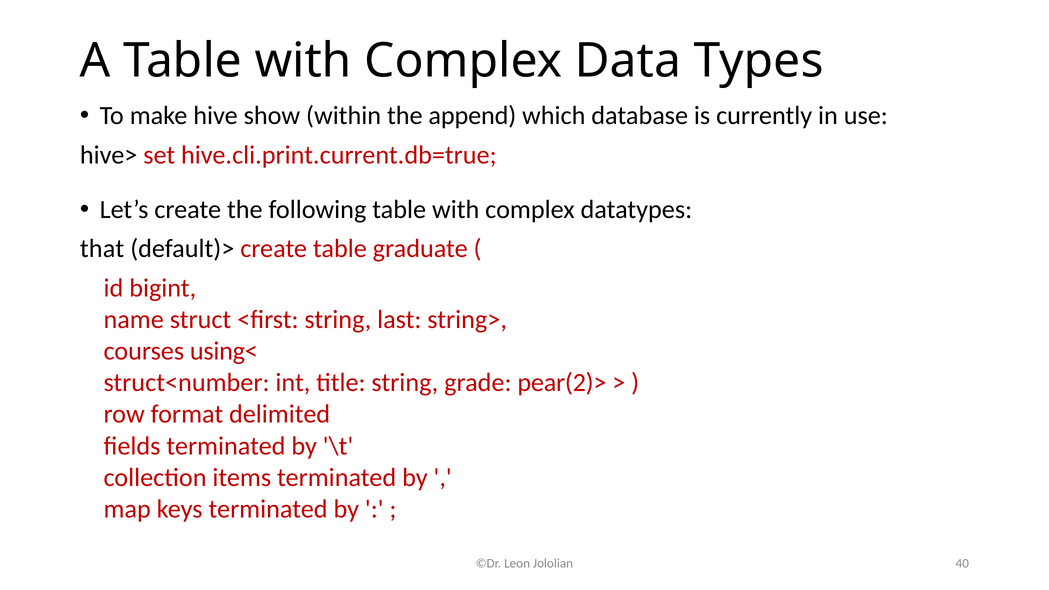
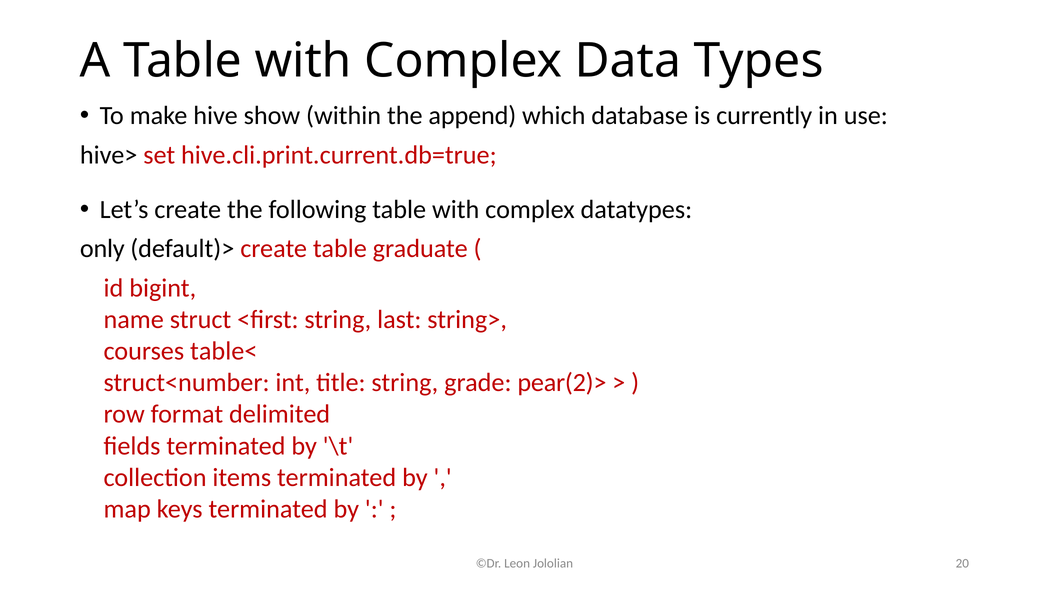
that: that -> only (102, 249)
using<: using< -> table< (224, 351)
40: 40 -> 20 (962, 563)
